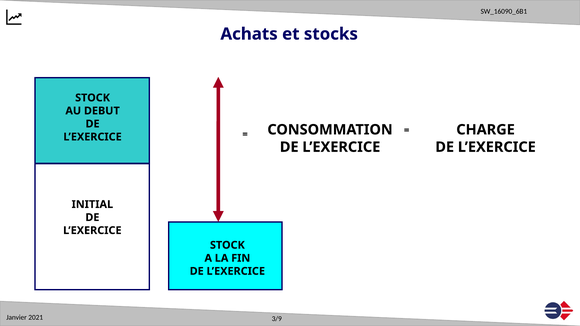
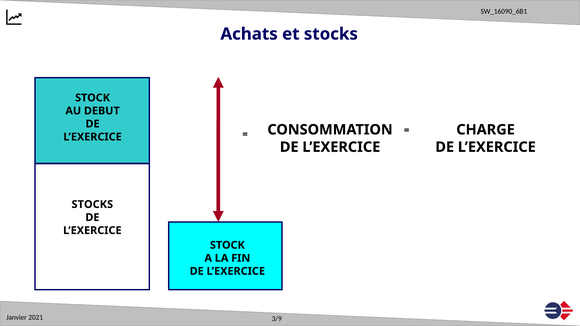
INITIAL: INITIAL -> STOCKS (92, 205)
